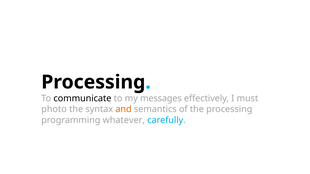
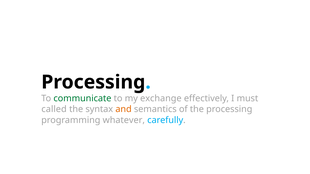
communicate colour: black -> green (82, 99)
messages: messages -> exchange (161, 99)
photo: photo -> called (54, 109)
